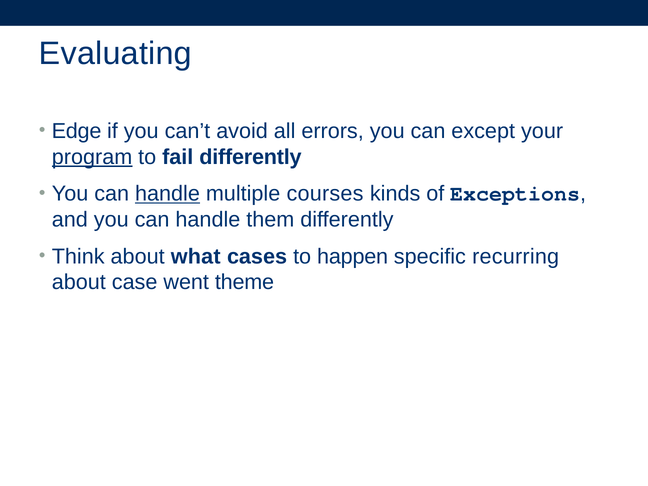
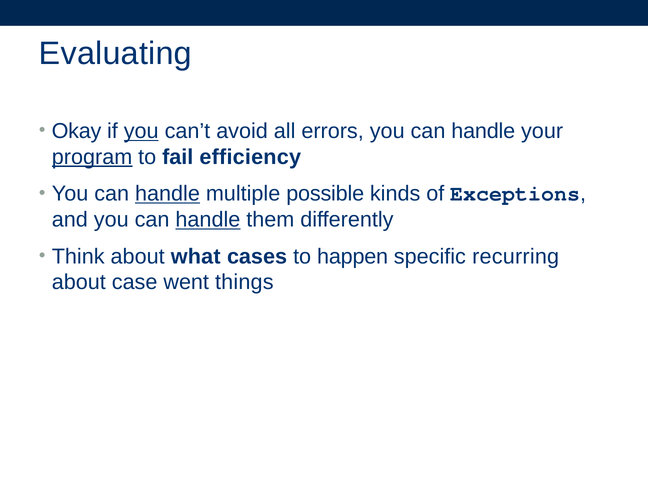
Edge: Edge -> Okay (77, 131)
you underline: none -> present (141, 131)
errors you can except: except -> handle (483, 131)
fail differently: differently -> efficiency (250, 157)
courses: courses -> possible (325, 194)
handle underline: none -> present (208, 220)
theme: theme -> things (244, 282)
